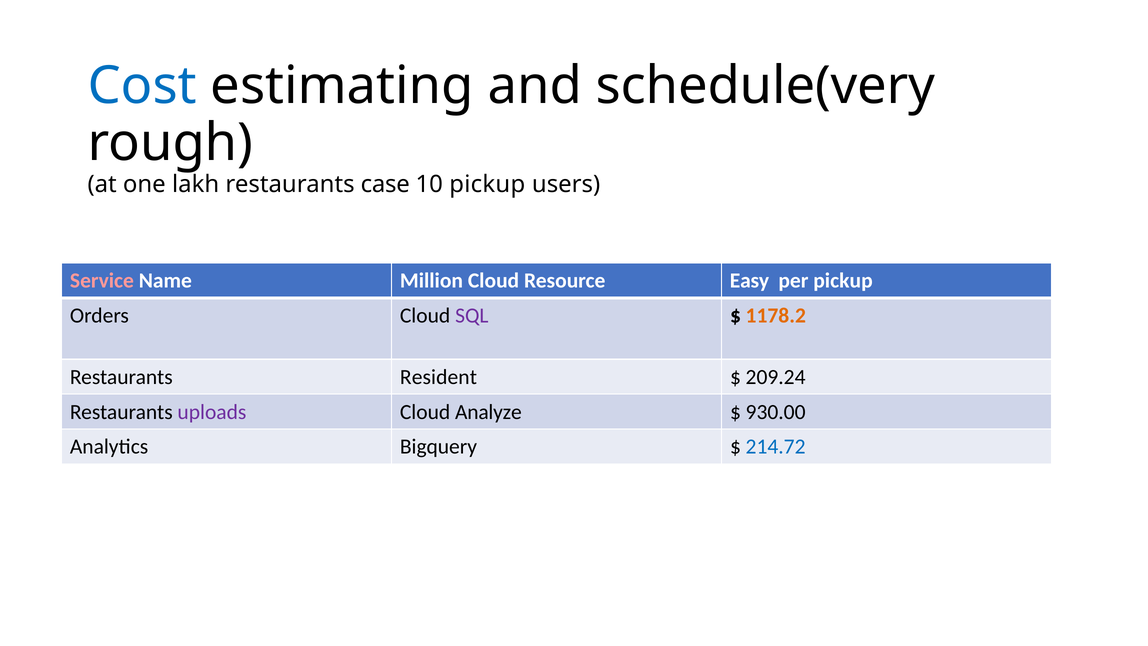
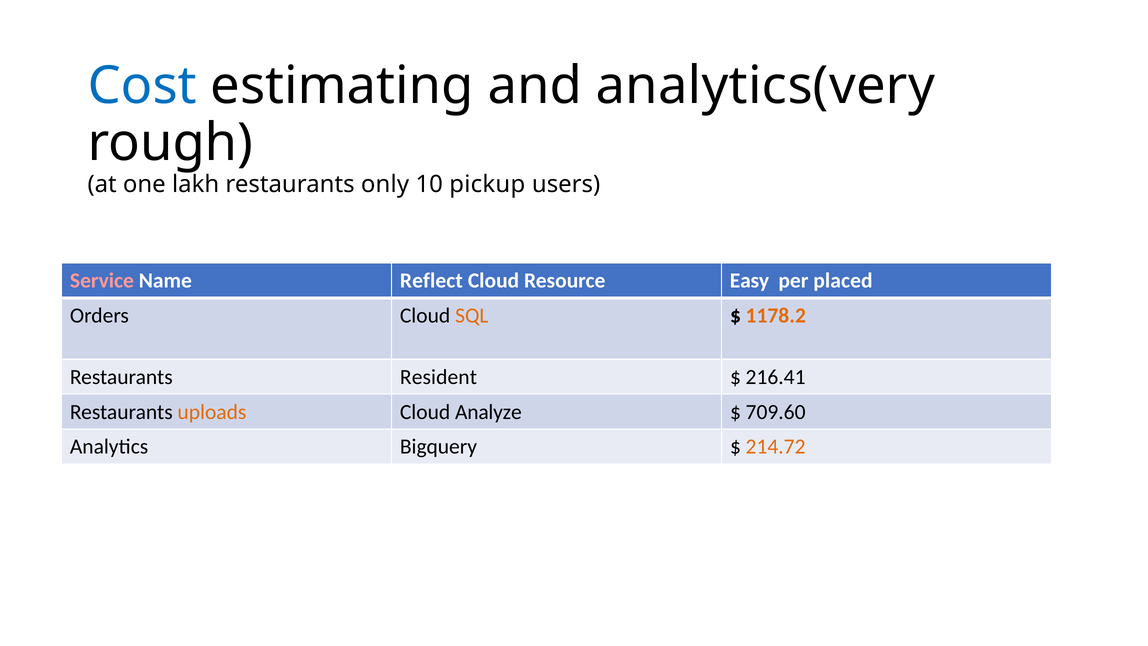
schedule(very: schedule(very -> analytics(very (765, 86)
case: case -> only (385, 184)
Million: Million -> Reflect (431, 281)
per pickup: pickup -> placed (843, 281)
SQL colour: purple -> orange (472, 316)
209.24: 209.24 -> 216.41 (776, 377)
uploads colour: purple -> orange (212, 412)
930.00: 930.00 -> 709.60 (776, 412)
214.72 colour: blue -> orange (776, 447)
